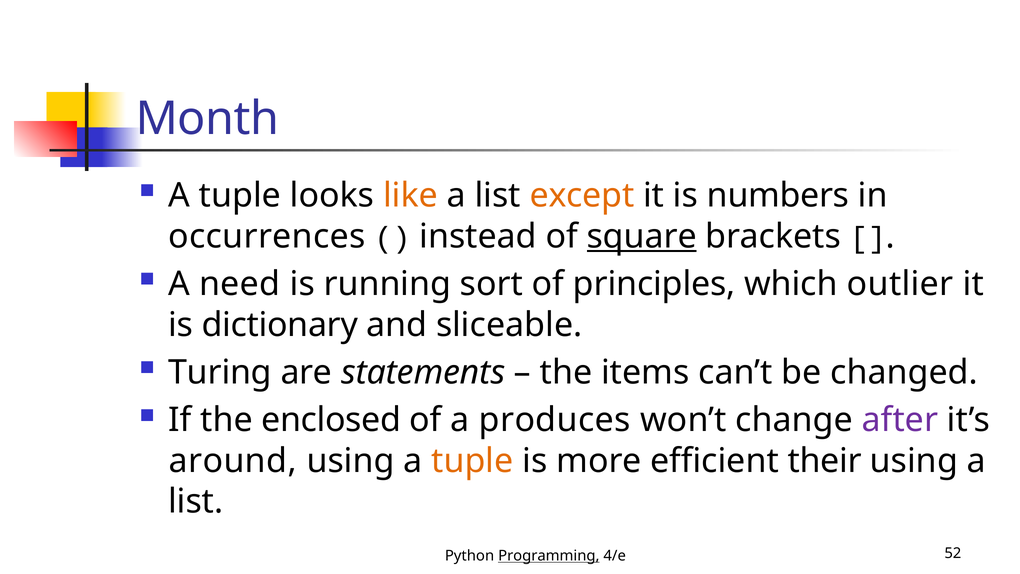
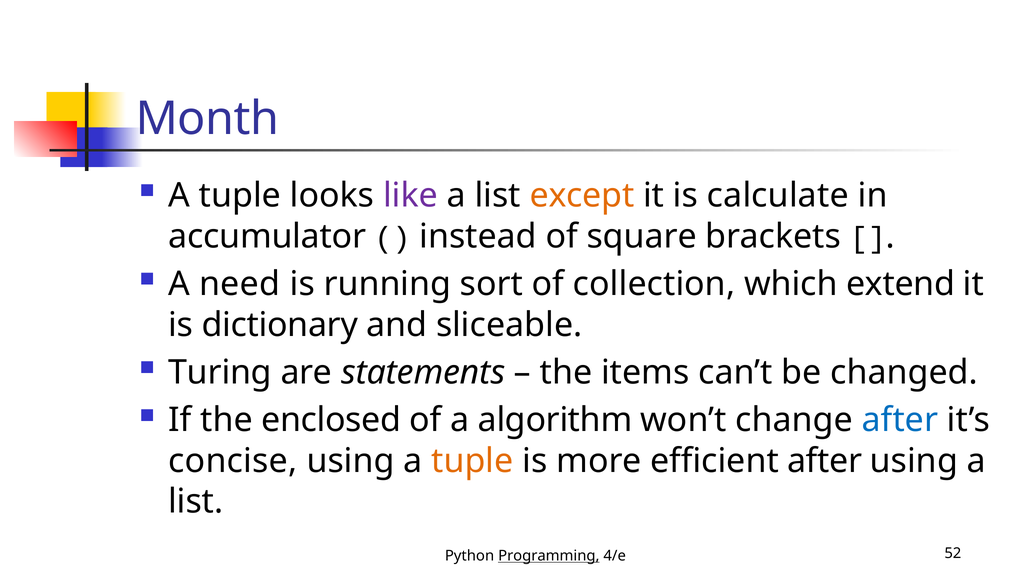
like colour: orange -> purple (410, 195)
numbers: numbers -> calculate (778, 195)
occurrences: occurrences -> accumulator (267, 236)
square underline: present -> none (642, 236)
principles: principles -> collection (654, 284)
outlier: outlier -> extend (901, 284)
produces: produces -> algorithm (555, 420)
after colour: purple -> blue (900, 420)
around: around -> concise (233, 461)
efficient their: their -> after (825, 461)
